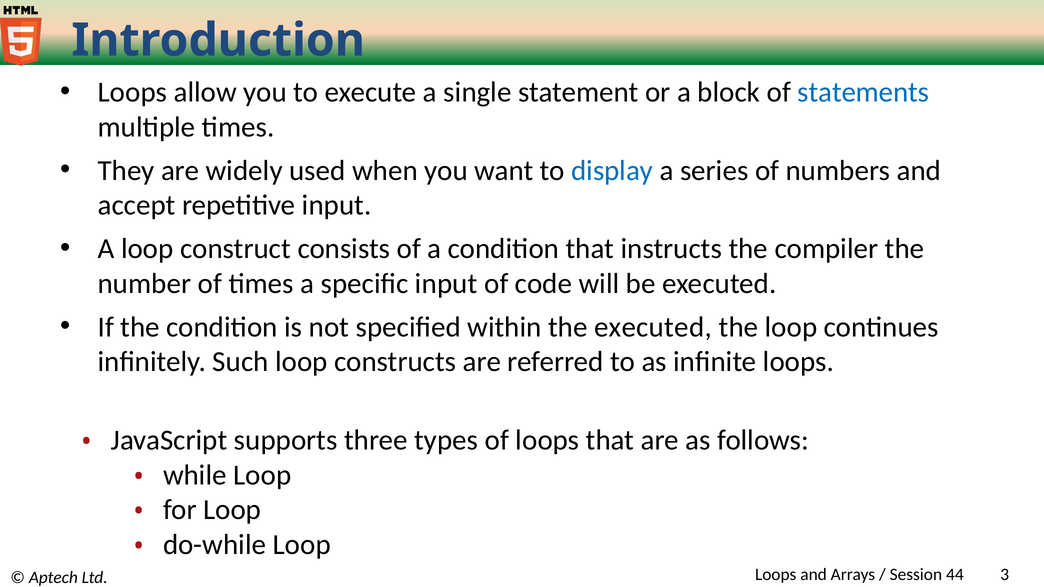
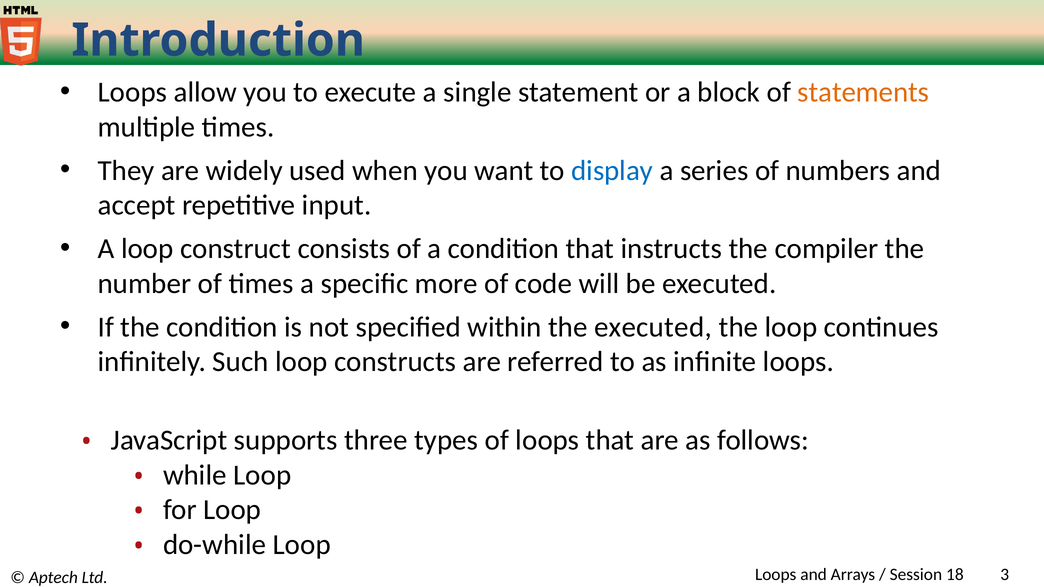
statements colour: blue -> orange (863, 92)
specific input: input -> more (446, 284)
44: 44 -> 18 (955, 575)
